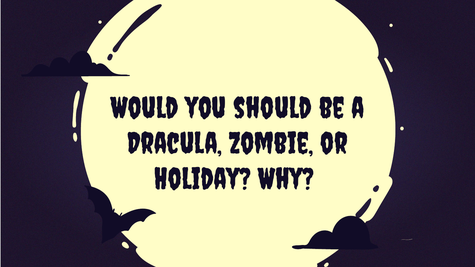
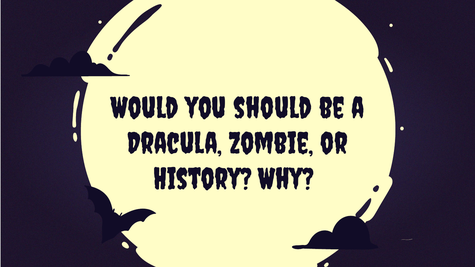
Holiday: Holiday -> History (203, 180)
